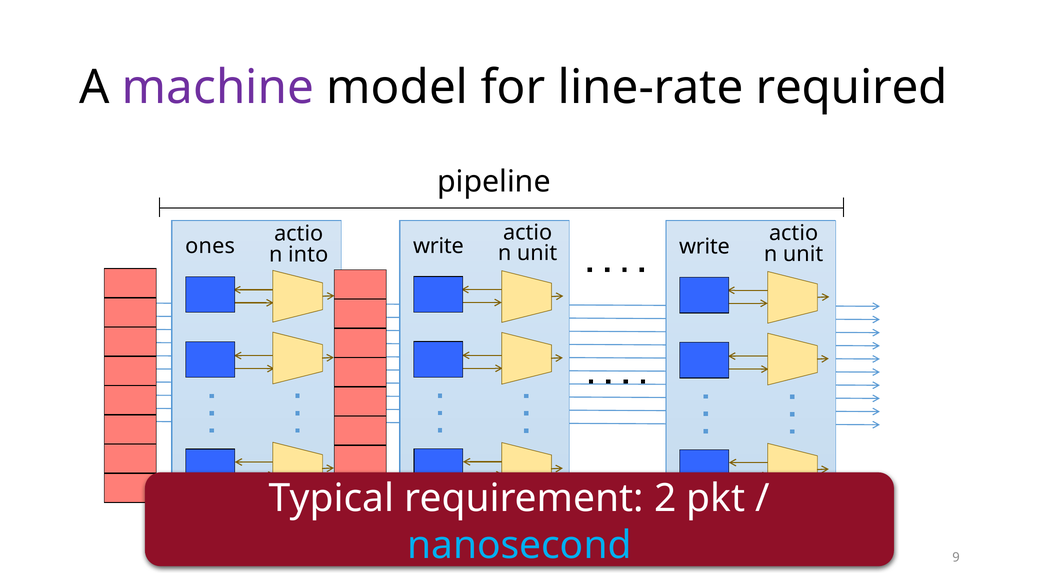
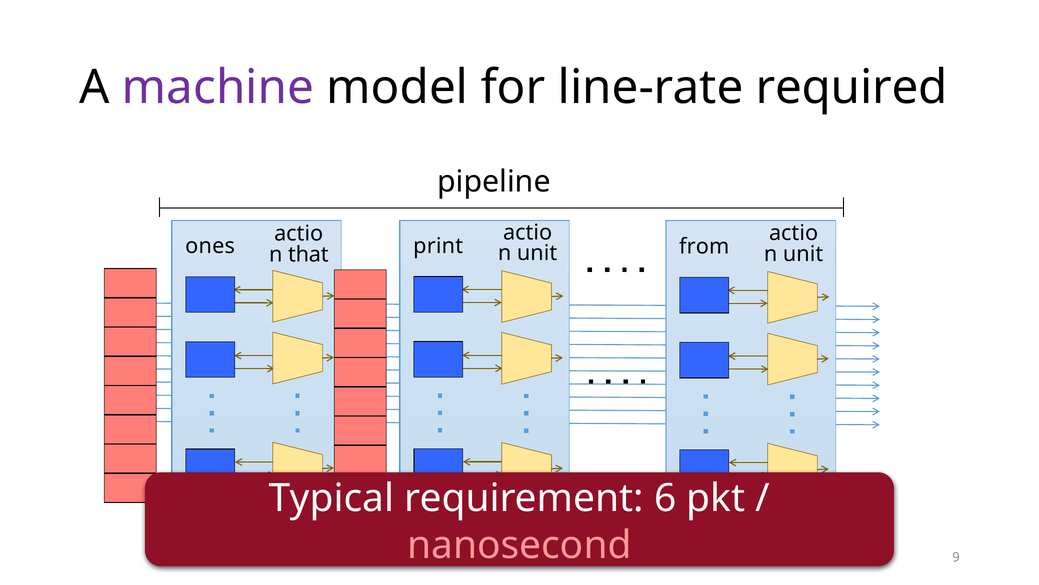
write: write -> print (438, 246)
unit write: write -> from (704, 247)
into: into -> that (308, 254)
2: 2 -> 6 (665, 498)
nanosecond colour: light blue -> pink (519, 545)
